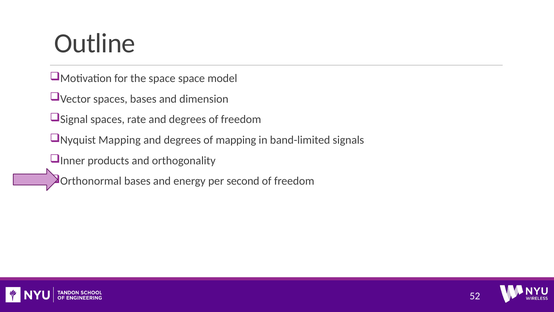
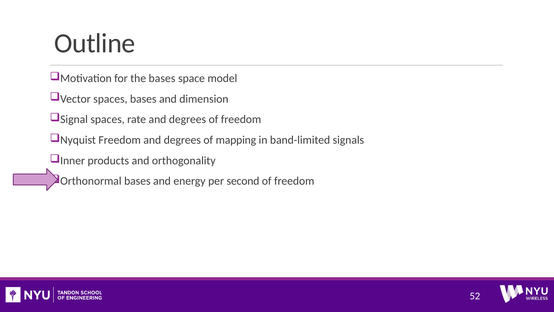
the space: space -> bases (162, 78)
Nyquist Mapping: Mapping -> Freedom (120, 140)
